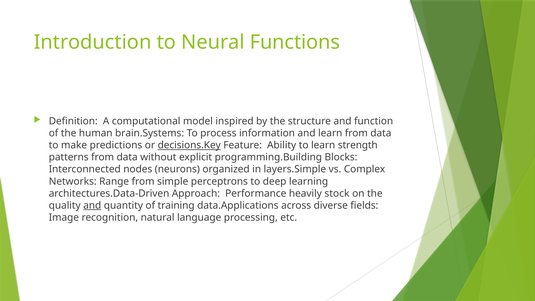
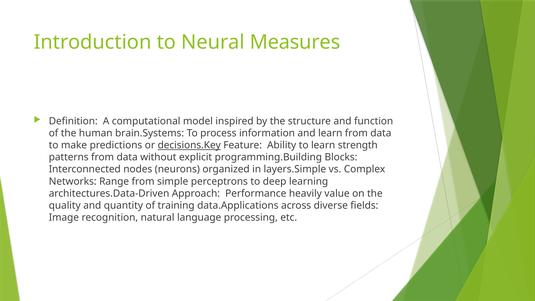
Functions: Functions -> Measures (295, 42)
stock: stock -> value (337, 193)
and underline: present -> none (92, 205)
